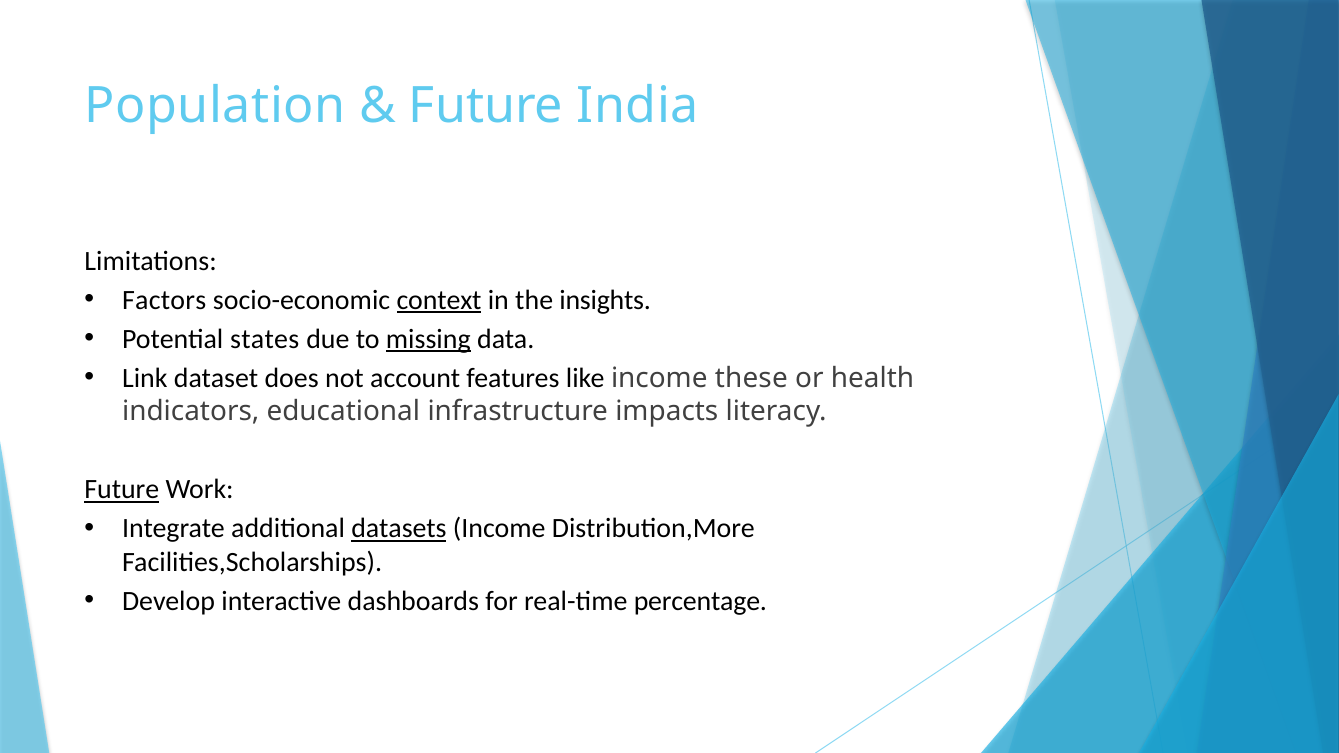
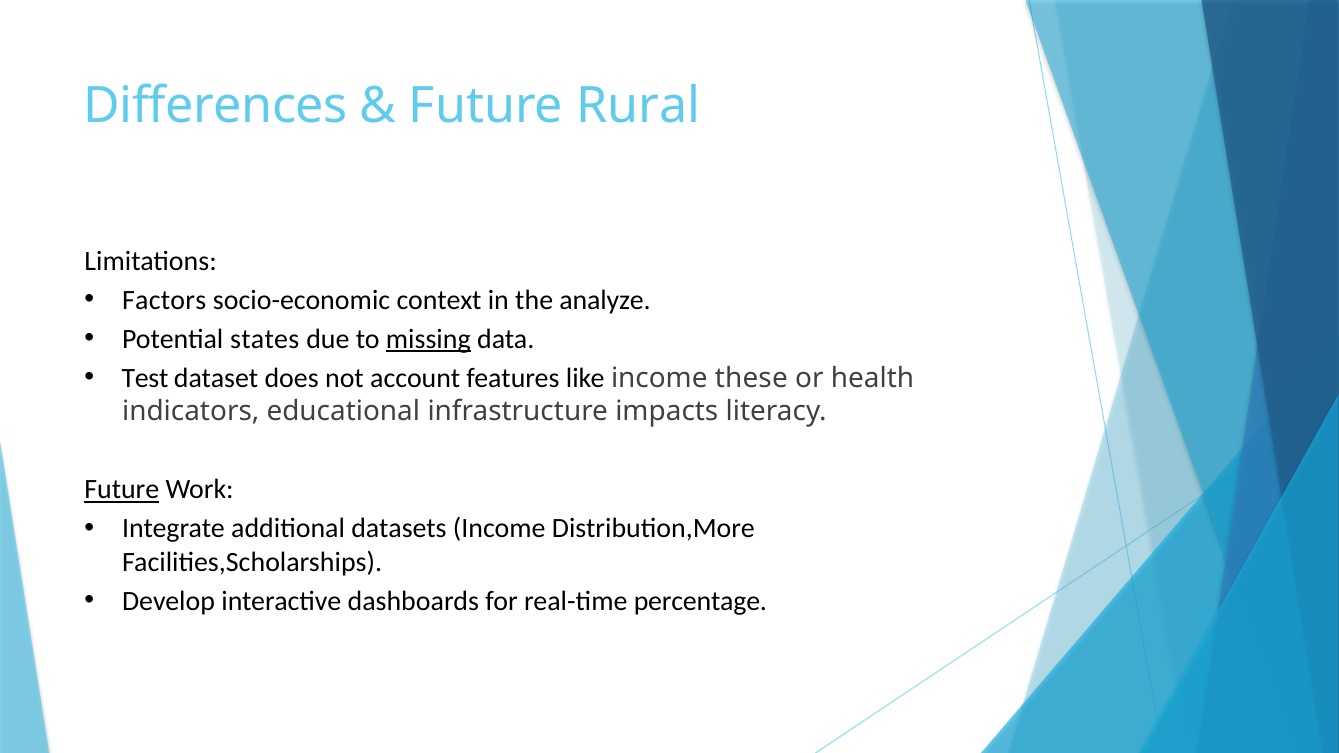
Population: Population -> Differences (216, 106)
India: India -> Rural (638, 106)
context underline: present -> none (439, 300)
insights: insights -> analyze (605, 300)
Link: Link -> Test (145, 378)
datasets underline: present -> none (399, 529)
